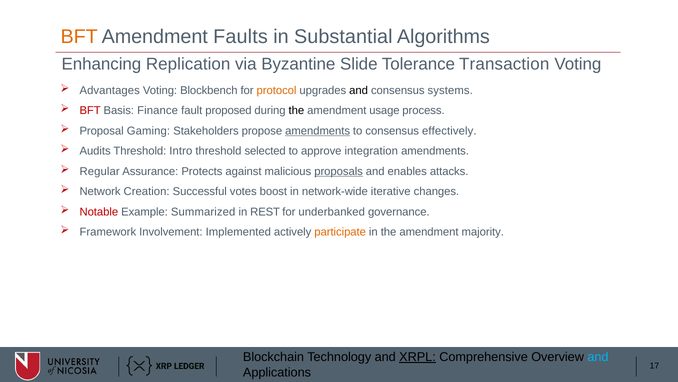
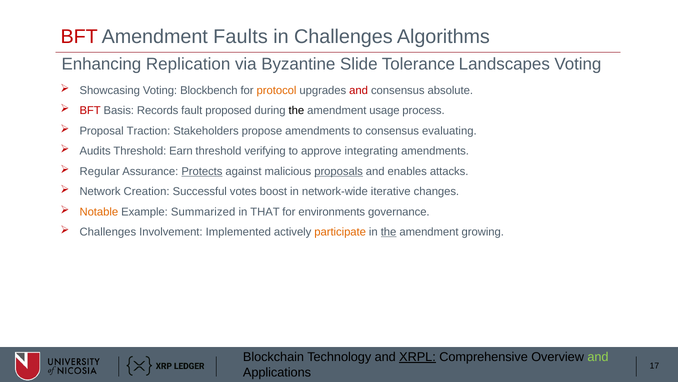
BFT colour: orange -> red (79, 37)
in Substantial: Substantial -> Challenges (343, 37)
Transaction: Transaction -> Landscapes (504, 64)
Advantages: Advantages -> Showcasing (110, 90)
and colour: black -> red (359, 90)
systems: systems -> absolute (450, 90)
Finance: Finance -> Records (158, 110)
Gaming: Gaming -> Traction (149, 131)
amendments underline: present -> none (318, 131)
effectively: effectively -> evaluating (449, 131)
Intro: Intro -> Earn (181, 151)
selected: selected -> verifying (265, 151)
integration: integration -> integrating (371, 151)
Protects underline: none -> present (202, 171)
Notable colour: red -> orange (99, 211)
REST: REST -> THAT (265, 211)
underbanked: underbanked -> environments (332, 211)
Framework: Framework -> Challenges (108, 232)
the underline: none -> present (389, 232)
majority: majority -> growing (483, 232)
and colour: light blue -> light green (598, 356)
